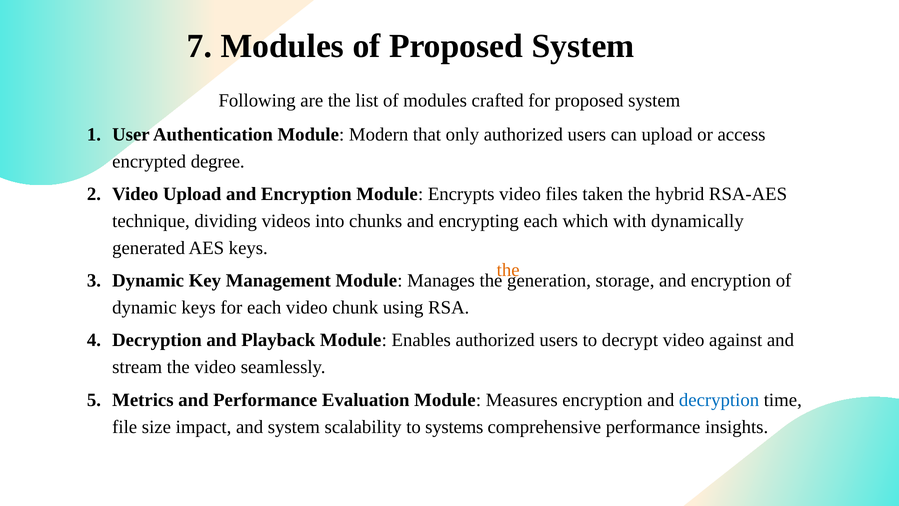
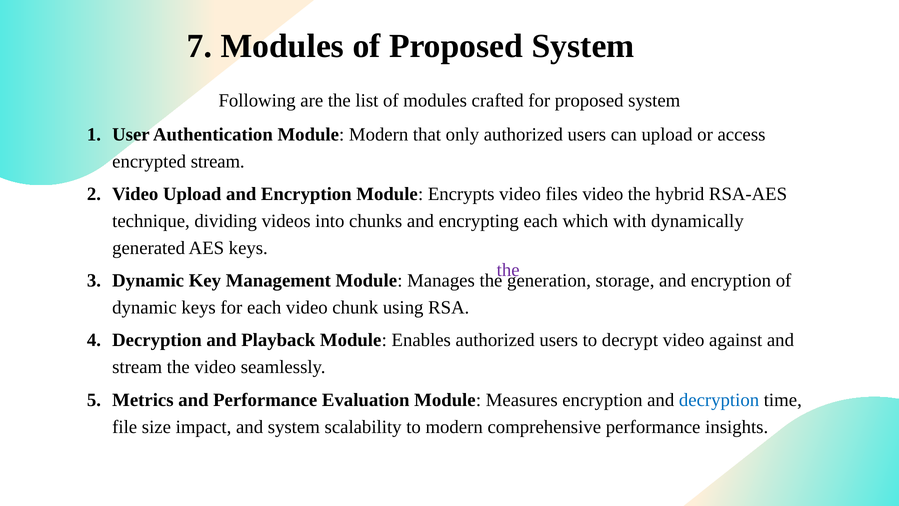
encrypted degree: degree -> stream (218, 161)
files taken: taken -> video (603, 194)
the colour: orange -> purple (508, 270)
to systems: systems -> modern (454, 427)
